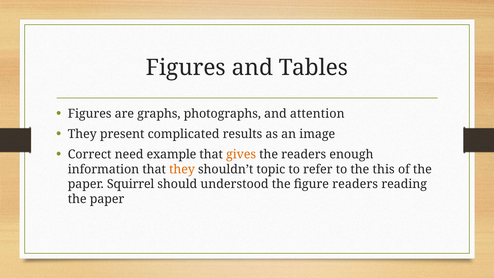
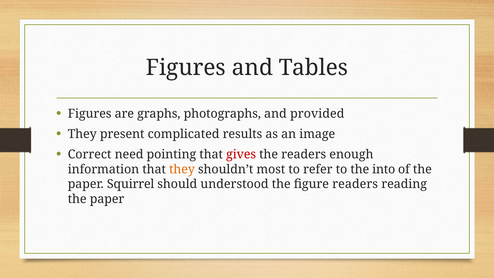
attention: attention -> provided (317, 114)
example: example -> pointing (171, 154)
gives colour: orange -> red (241, 154)
topic: topic -> most (271, 169)
this: this -> into (384, 169)
